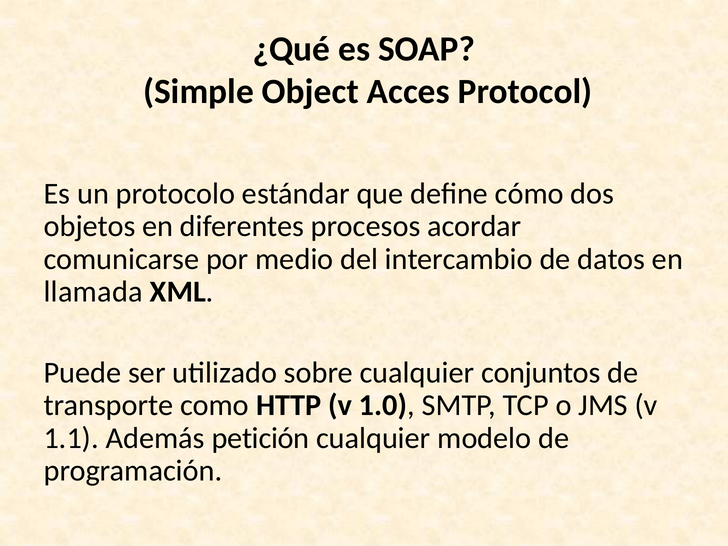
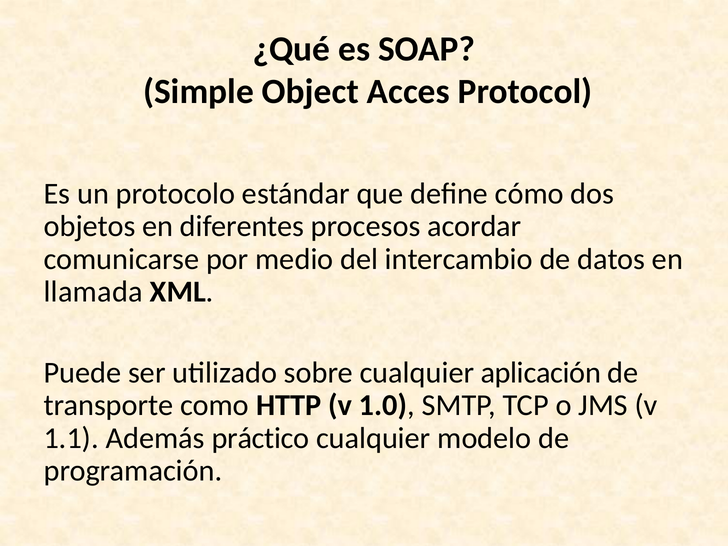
conjuntos: conjuntos -> aplicación (541, 373)
petición: petición -> práctico (260, 438)
